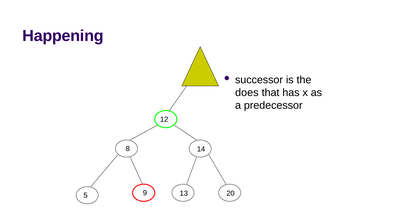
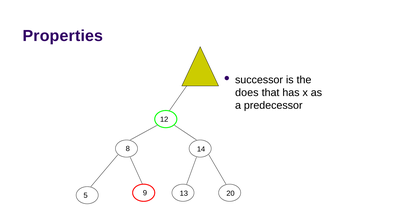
Happening: Happening -> Properties (63, 36)
